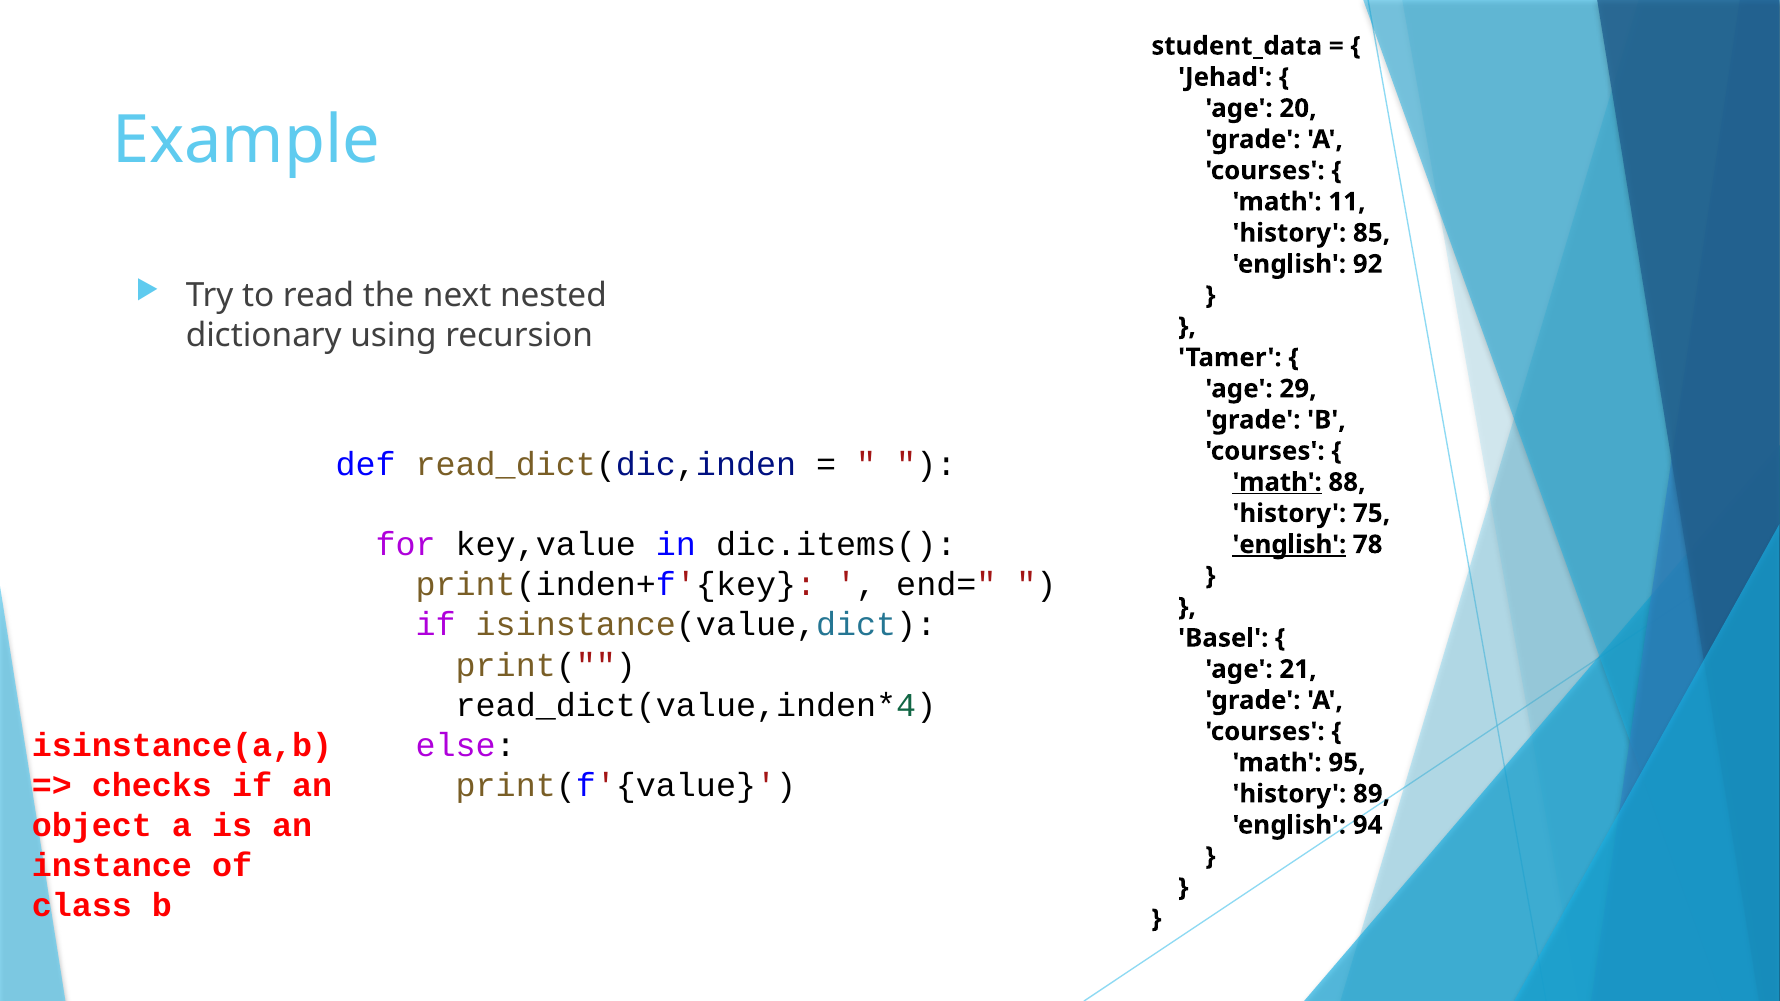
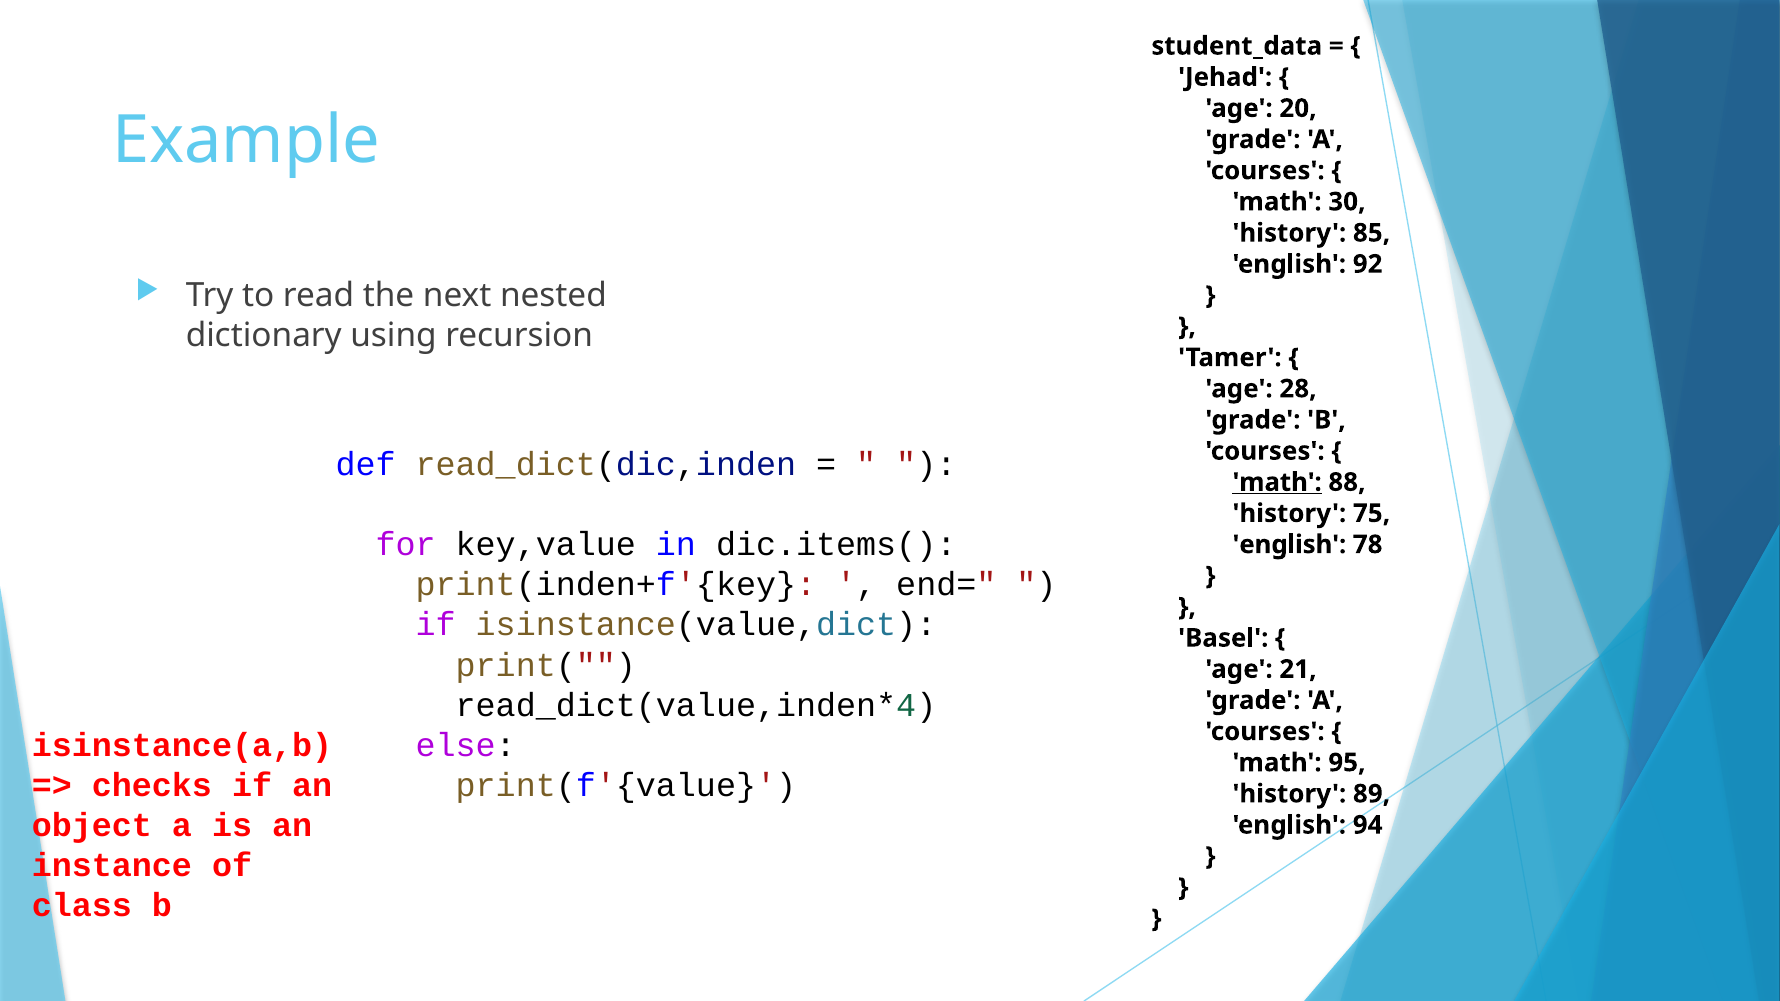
11: 11 -> 30 (1347, 202)
29: 29 -> 28 (1298, 389)
english underline: present -> none (1289, 545)
